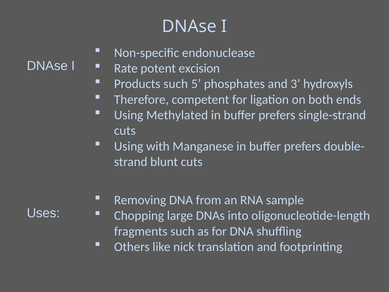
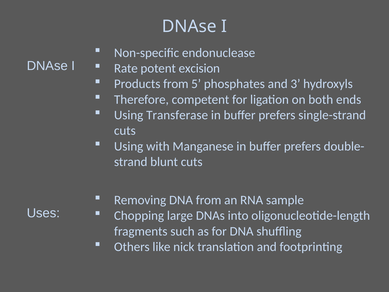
Products such: such -> from (176, 84)
Methylated: Methylated -> Transferase (177, 115)
